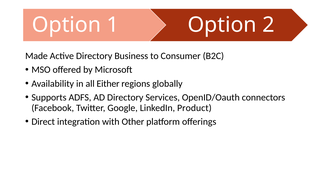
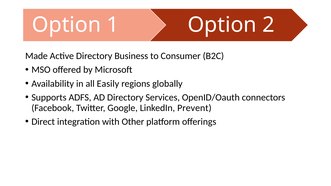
Either: Either -> Easily (108, 84)
Product: Product -> Prevent (194, 108)
